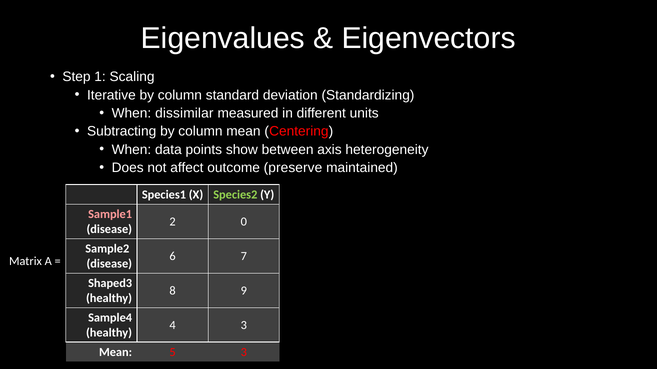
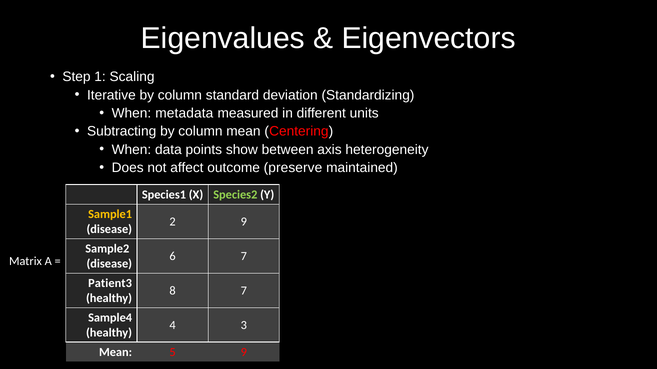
dissimilar: dissimilar -> metadata (184, 113)
Sample1 colour: pink -> yellow (110, 215)
2 0: 0 -> 9 (244, 222)
Shaped3: Shaped3 -> Patient3 (110, 284)
8 9: 9 -> 7 (244, 291)
5 3: 3 -> 9 (244, 353)
